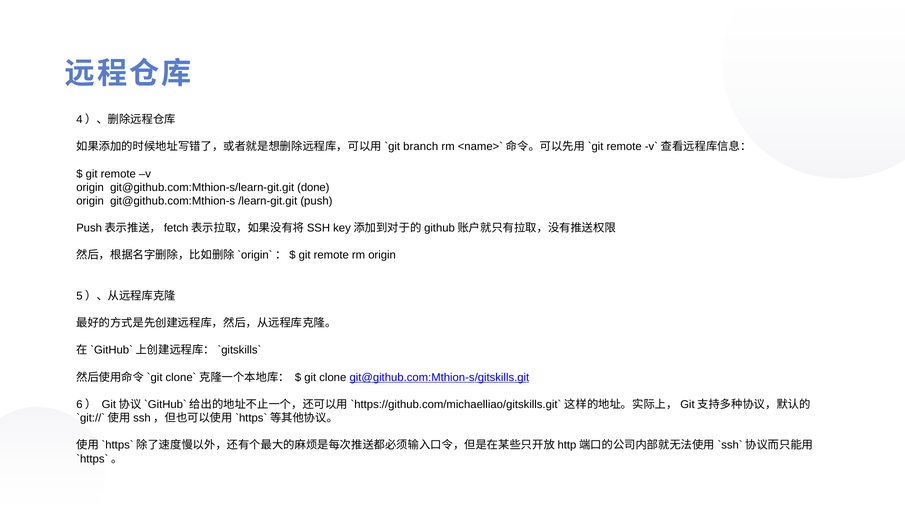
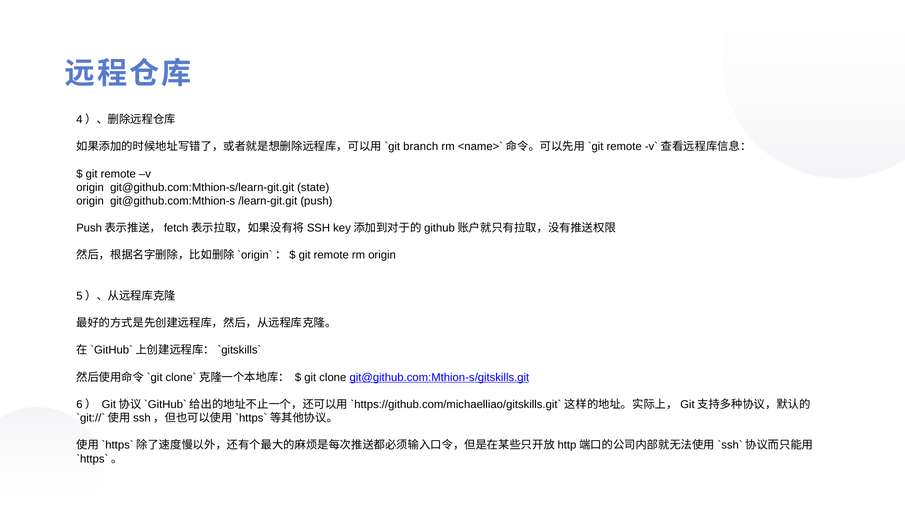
done: done -> state (313, 187)
